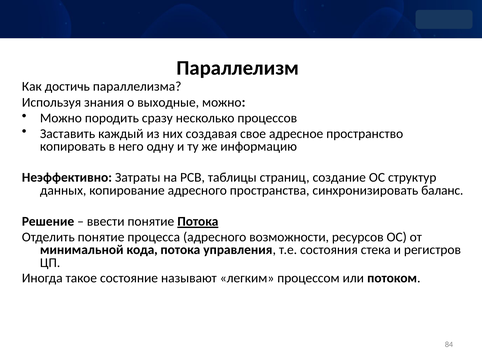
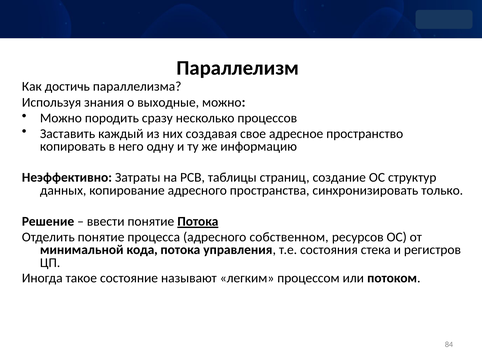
баланс: баланс -> только (442, 191)
возможности: возможности -> собственном (289, 237)
